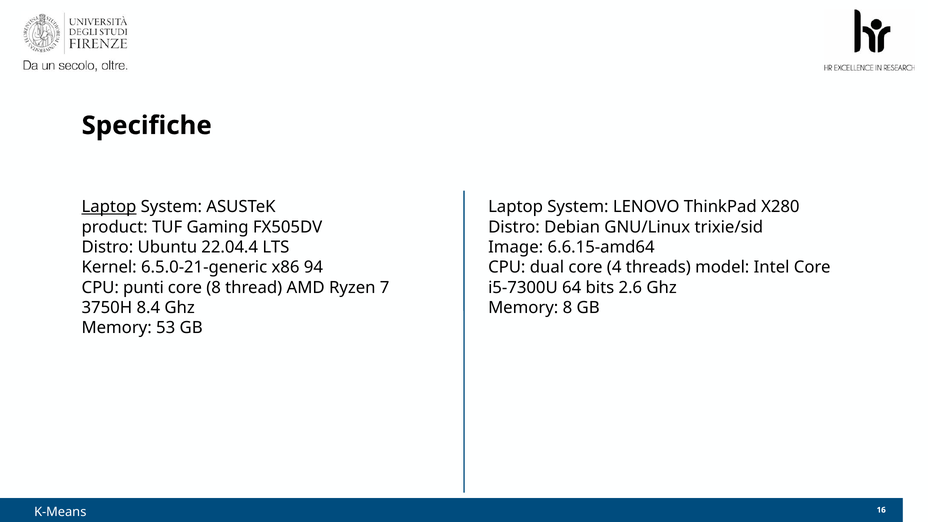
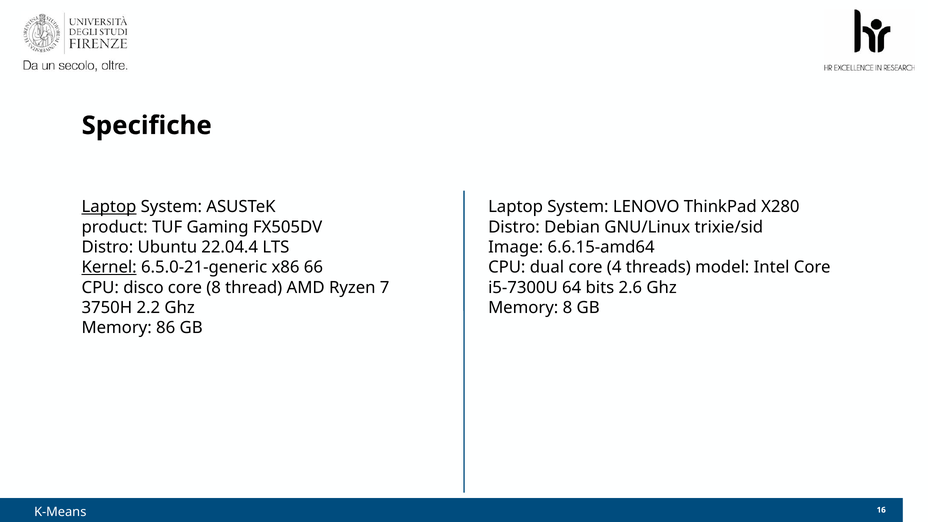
Kernel underline: none -> present (109, 267)
94: 94 -> 66 (313, 267)
punti: punti -> disco (143, 287)
8.4: 8.4 -> 2.2 (148, 308)
53: 53 -> 86 (166, 328)
